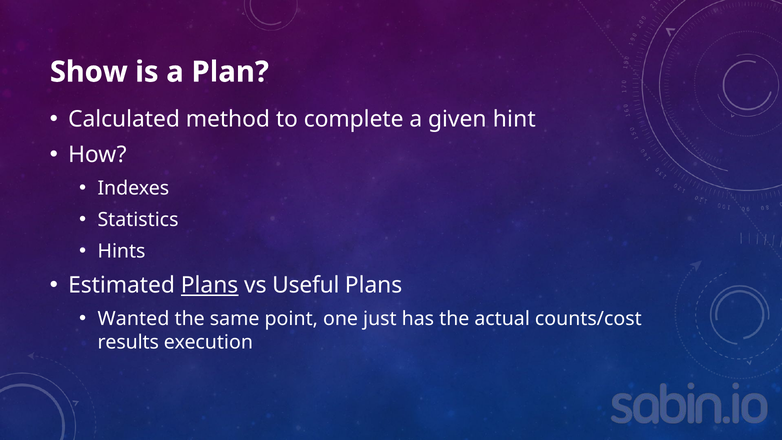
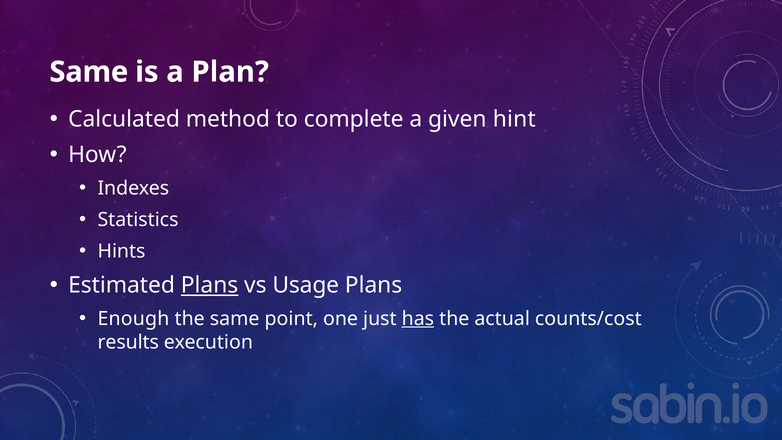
Show: Show -> Same (89, 72)
Useful: Useful -> Usage (306, 285)
Wanted: Wanted -> Enough (133, 319)
has underline: none -> present (418, 319)
